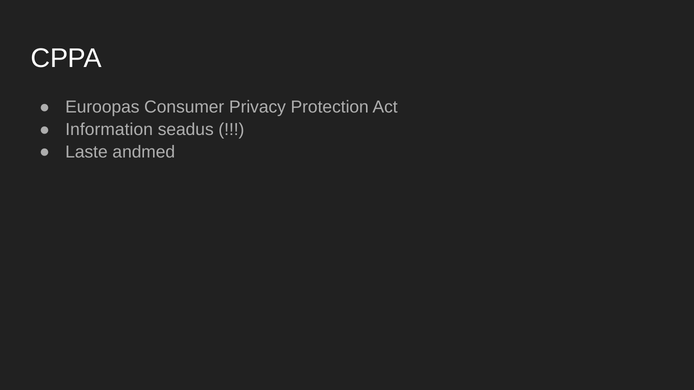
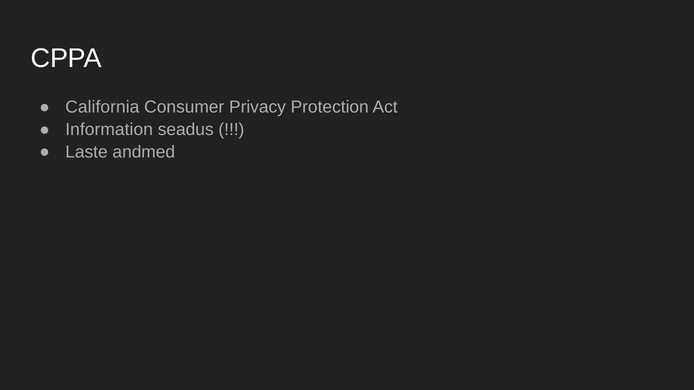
Euroopas: Euroopas -> California (102, 107)
